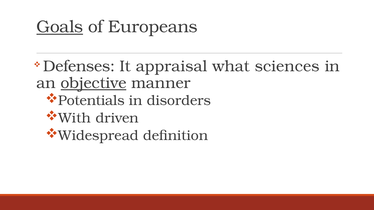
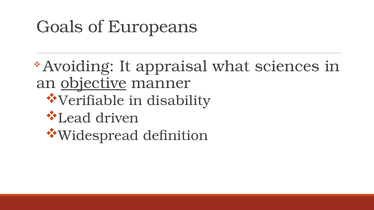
Goals underline: present -> none (60, 27)
Defenses: Defenses -> Avoiding (79, 66)
Potentials: Potentials -> Verifiable (91, 101)
disorders: disorders -> disability (179, 101)
With: With -> Lead (75, 118)
